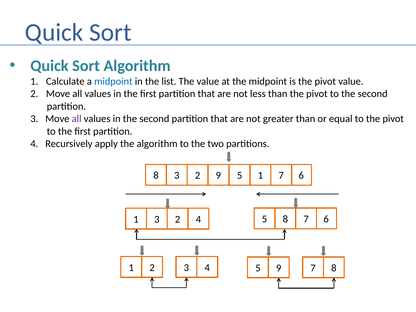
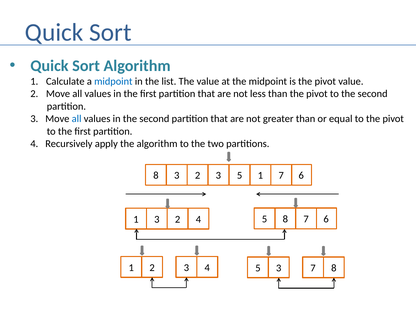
all colour: purple -> blue (77, 119)
2 9: 9 -> 3 (218, 176)
4 9: 9 -> 3 (279, 268)
